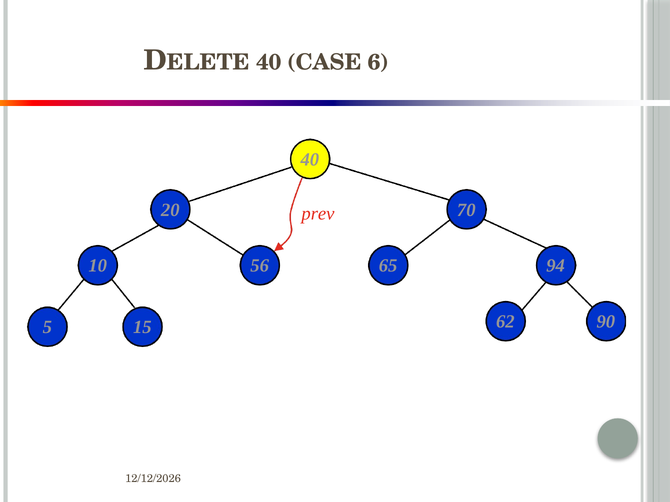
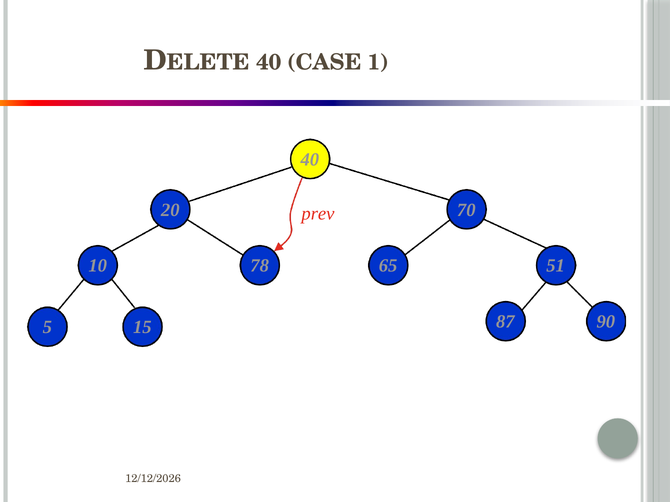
6: 6 -> 1 (378, 62)
56: 56 -> 78 (260, 266)
94: 94 -> 51 (556, 266)
62: 62 -> 87 (505, 322)
